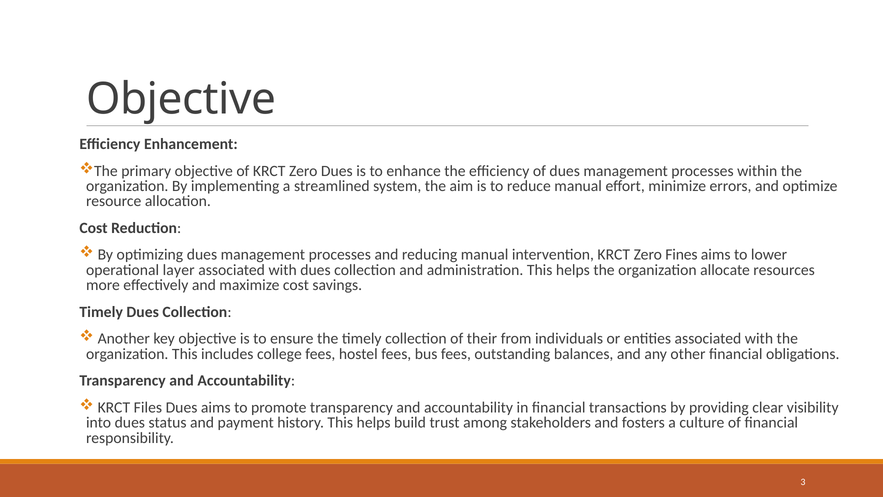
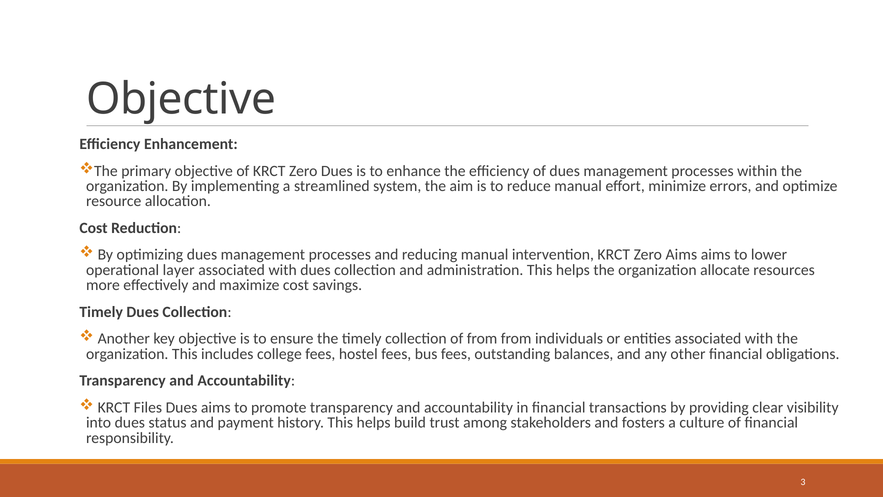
Zero Fines: Fines -> Aims (681, 255)
of their: their -> from (482, 339)
